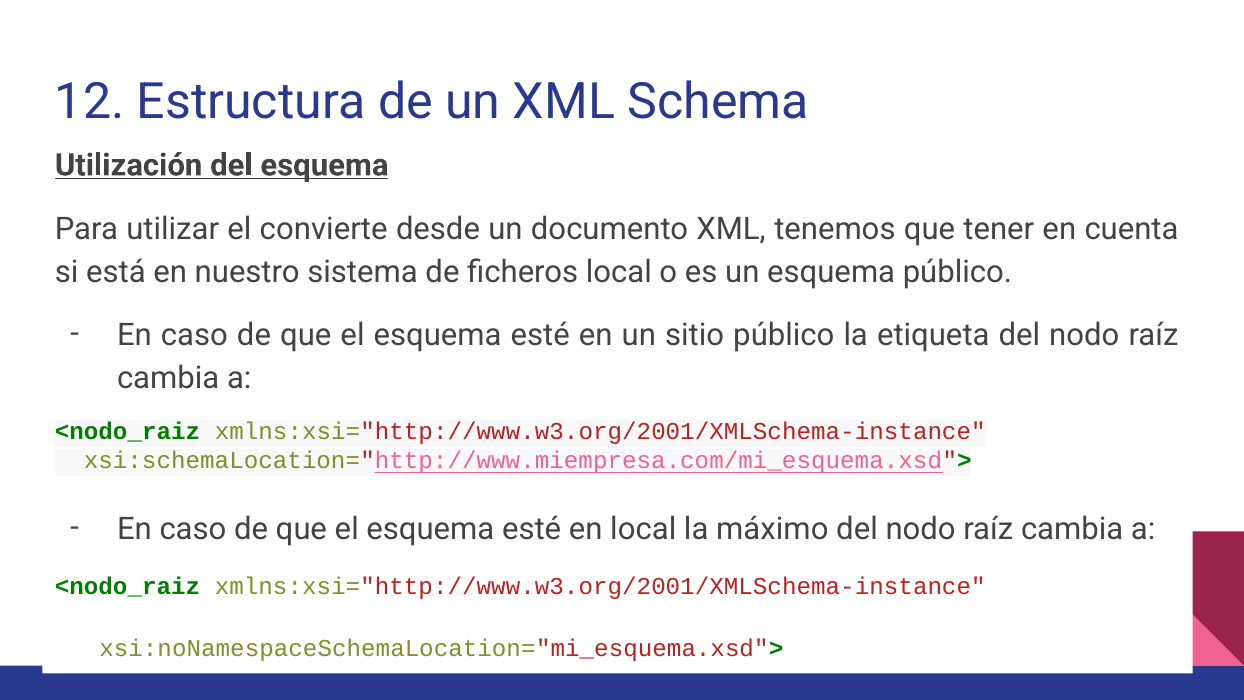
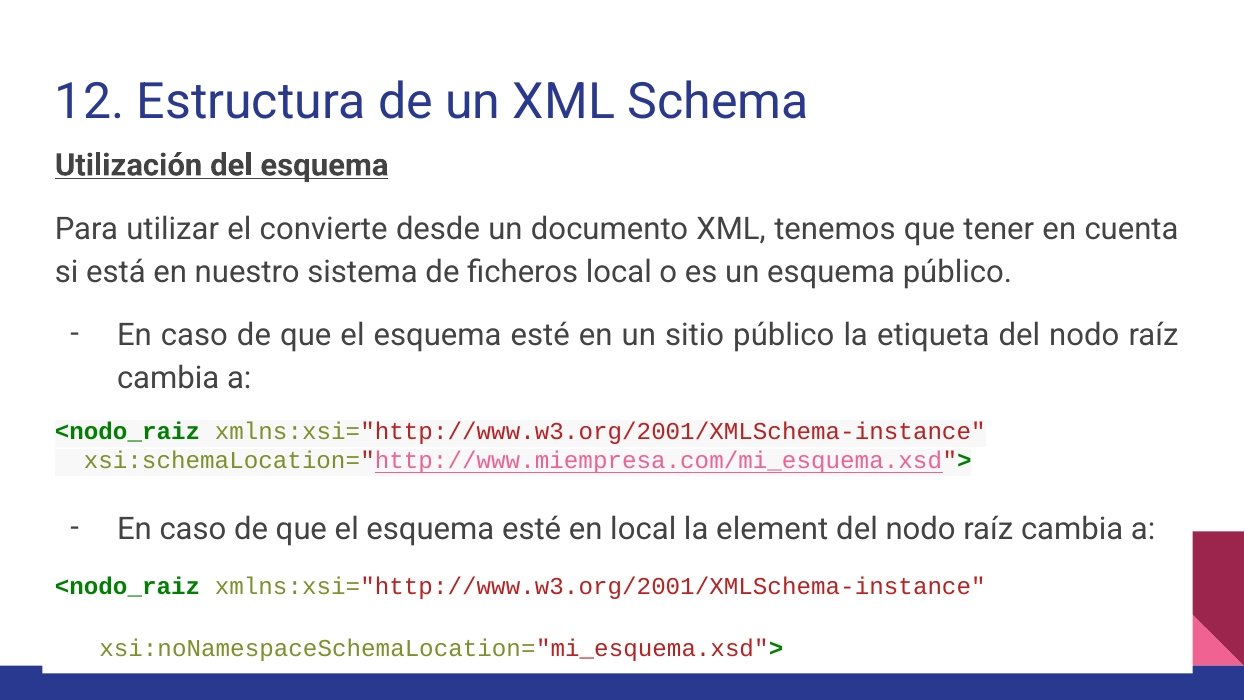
máximo: máximo -> element (772, 529)
